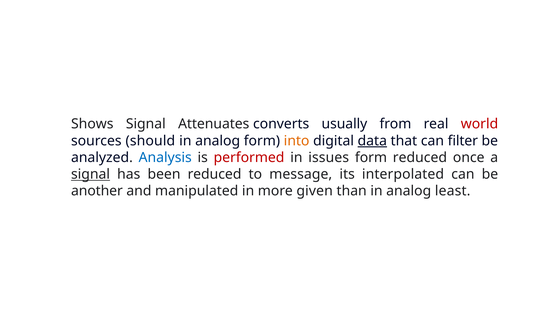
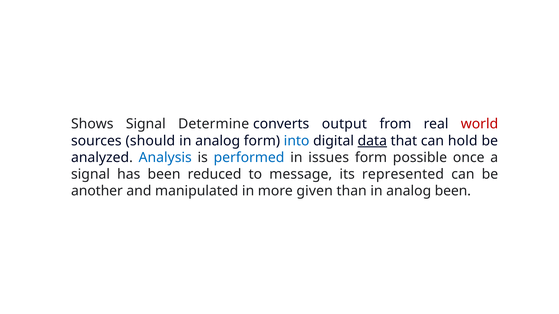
Attenuates: Attenuates -> Determine (214, 124)
usually: usually -> output (344, 124)
into colour: orange -> blue (297, 141)
filter: filter -> hold (463, 141)
performed colour: red -> blue (249, 158)
form reduced: reduced -> possible (420, 158)
signal underline: present -> none (91, 174)
interpolated: interpolated -> represented (403, 174)
analog least: least -> been (453, 191)
